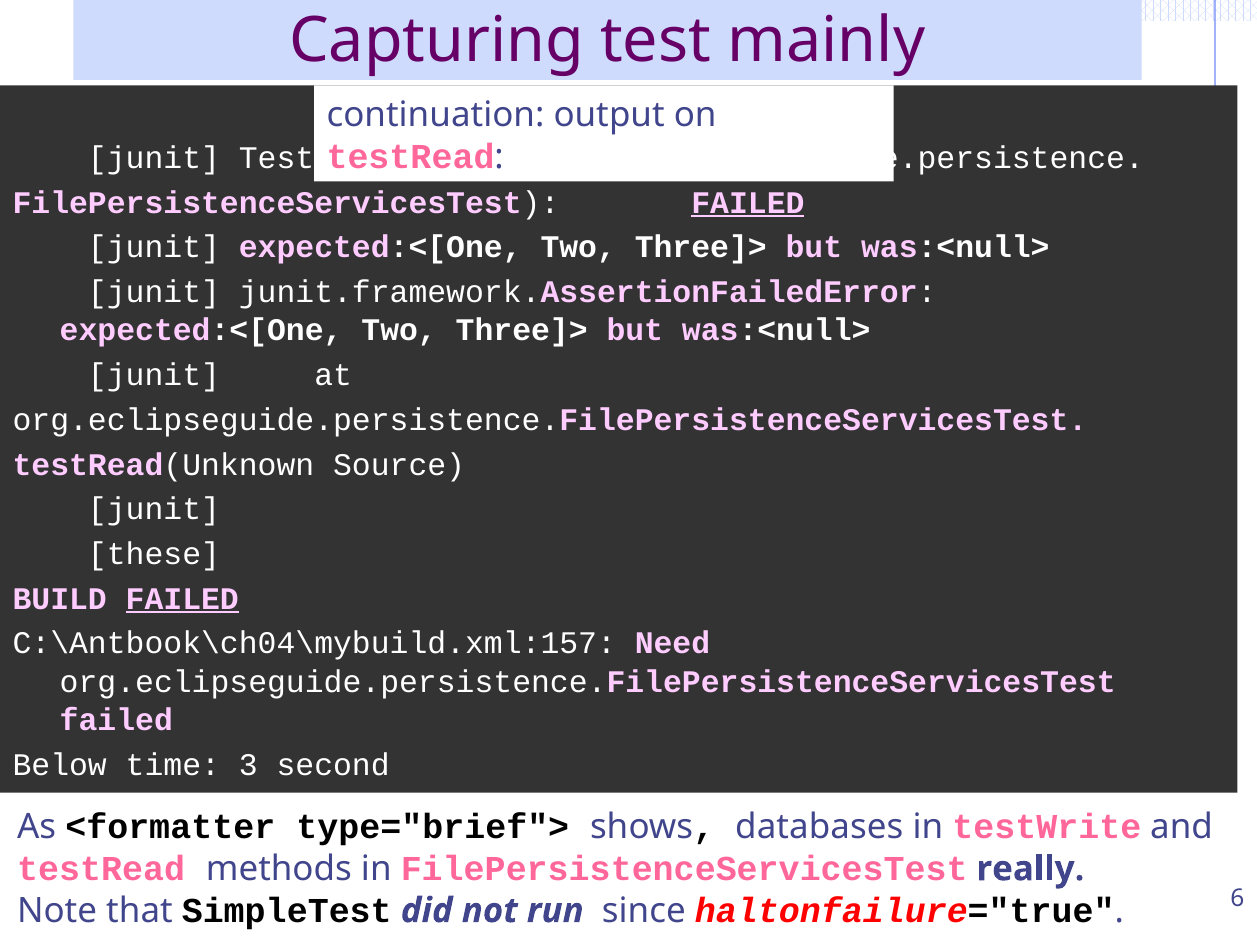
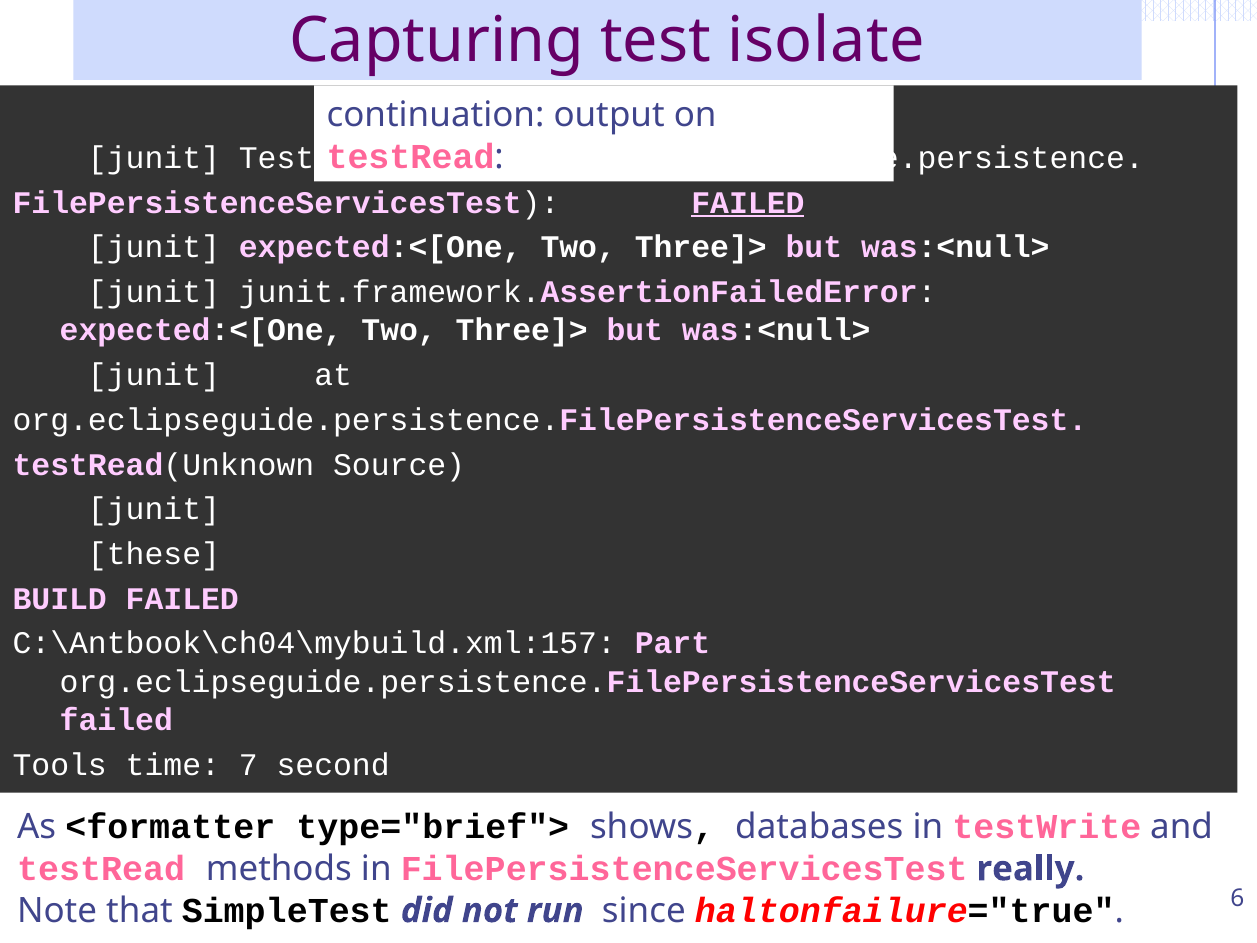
mainly: mainly -> isolate (826, 40)
FAILED underline: present -> none (182, 599)
Need: Need -> Part (672, 643)
Below: Below -> Tools (60, 765)
3: 3 -> 7 (248, 765)
